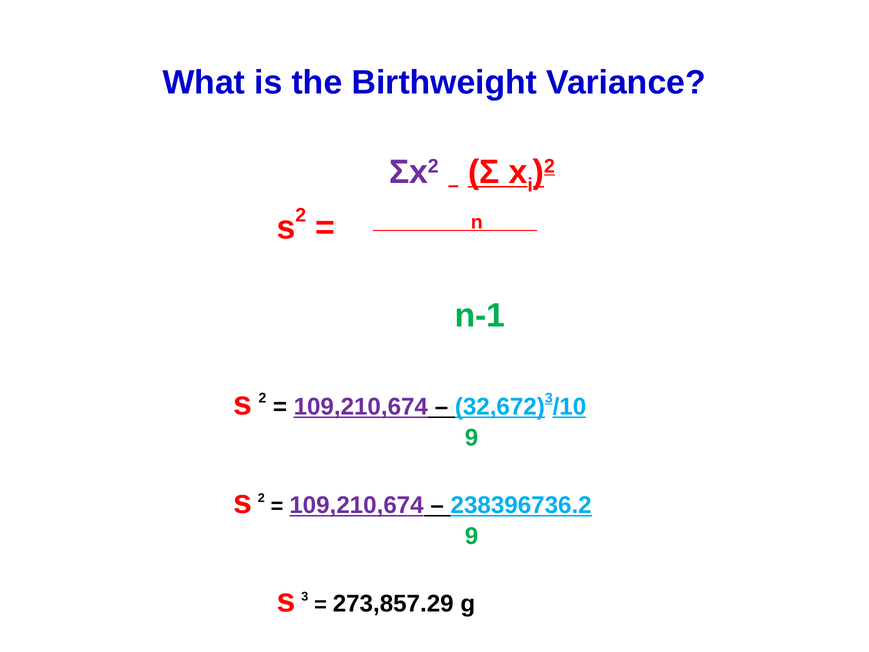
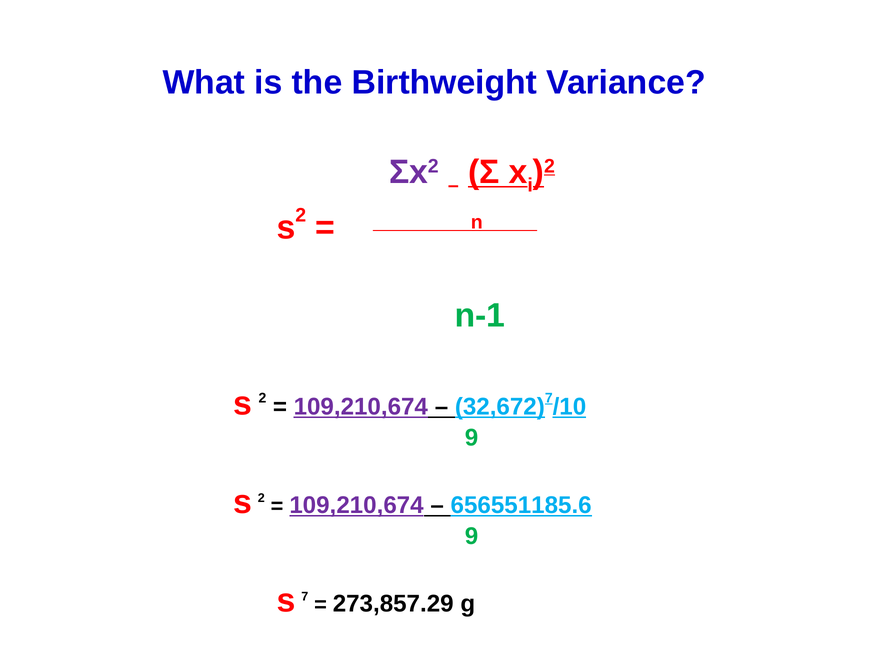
3: 3 -> 7 (549, 398)
238396736.2: 238396736.2 -> 656551185.6 (521, 505)
s 3: 3 -> 7 (305, 596)
